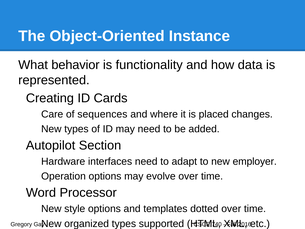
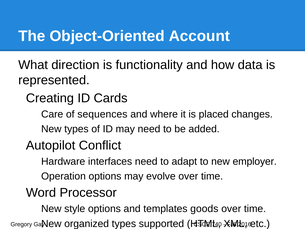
Instance: Instance -> Account (199, 36)
behavior: behavior -> direction (75, 65)
Section: Section -> Conflict (100, 145)
dotted: dotted -> goods (204, 209)
